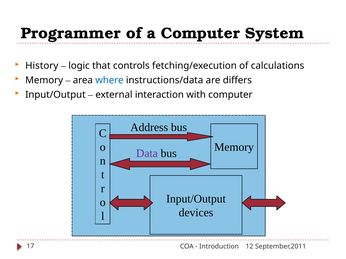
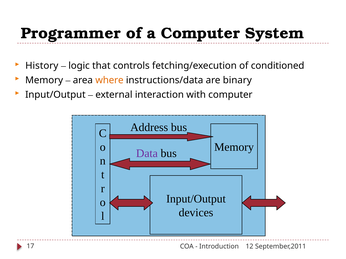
calculations: calculations -> conditioned (278, 66)
where colour: blue -> orange (109, 80)
differs: differs -> binary (237, 80)
